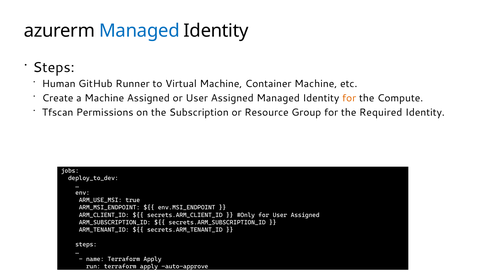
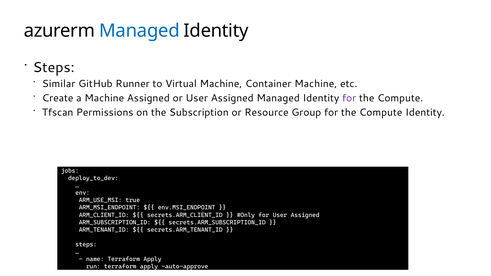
Human: Human -> Similar (59, 84)
for colour: orange -> purple (349, 98)
Group for the Required: Required -> Compute (381, 113)
